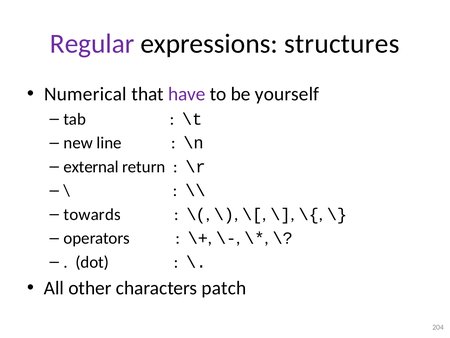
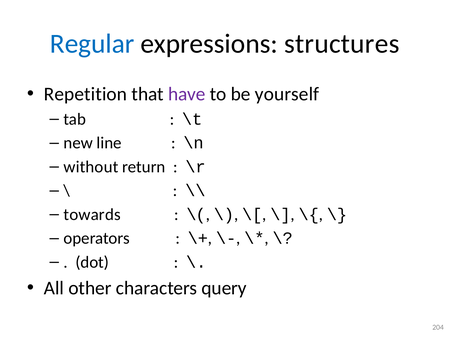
Regular colour: purple -> blue (92, 44)
Numerical: Numerical -> Repetition (85, 94)
external: external -> without (91, 167)
patch: patch -> query (224, 288)
